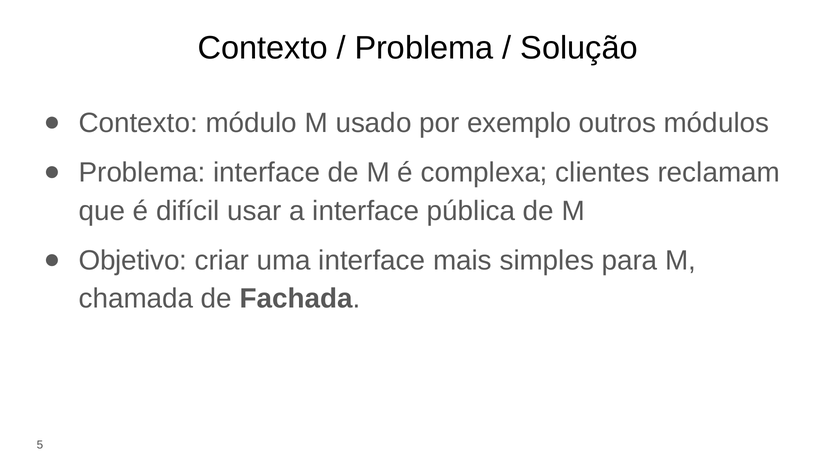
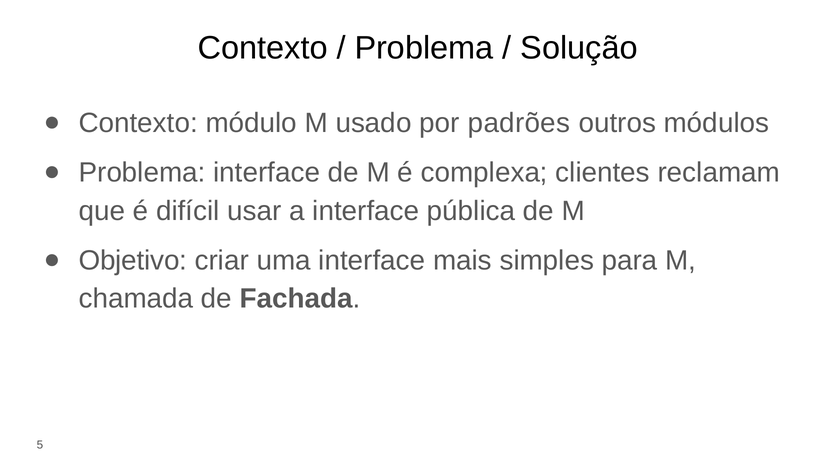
exemplo: exemplo -> padrões (519, 123)
